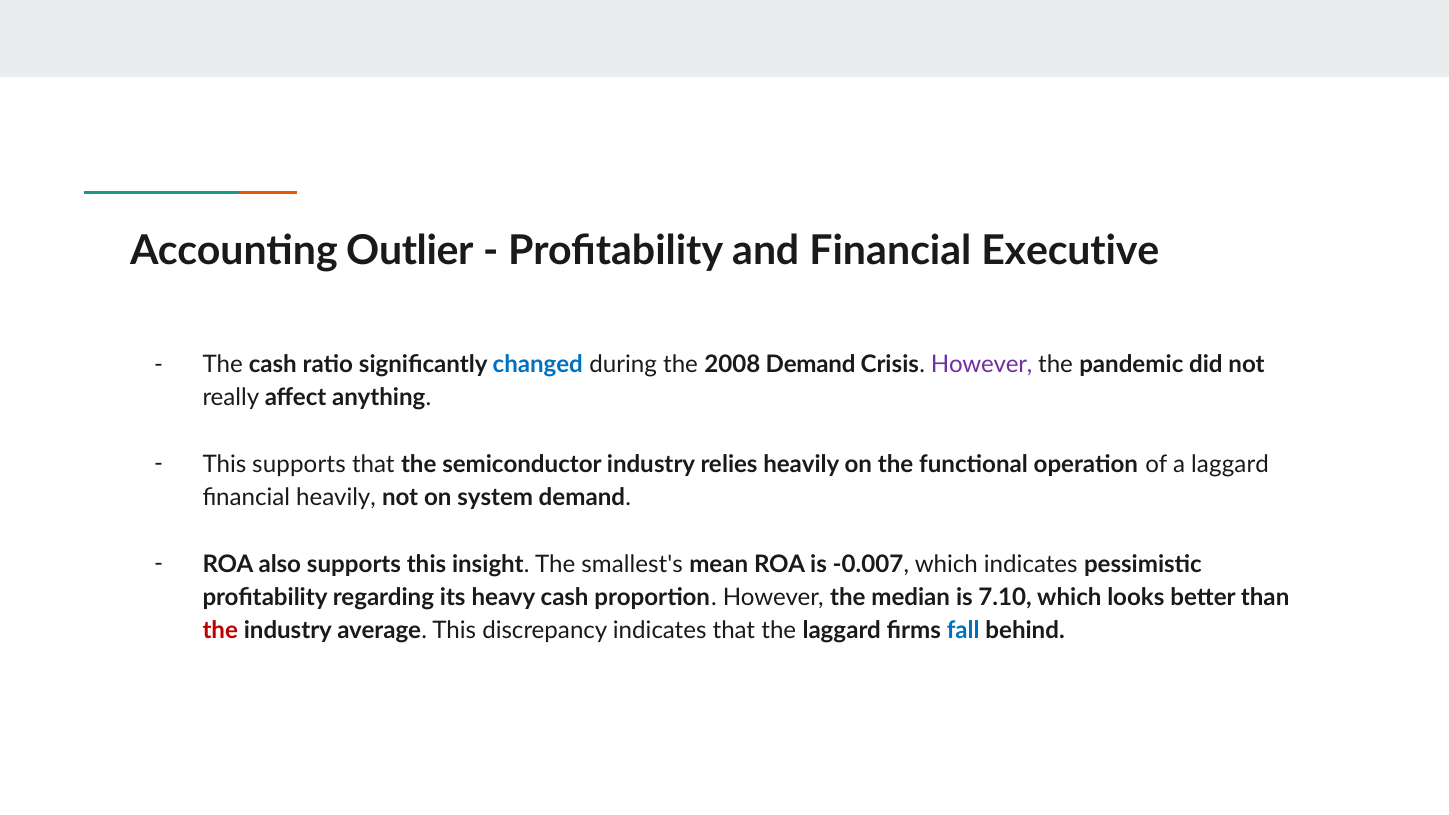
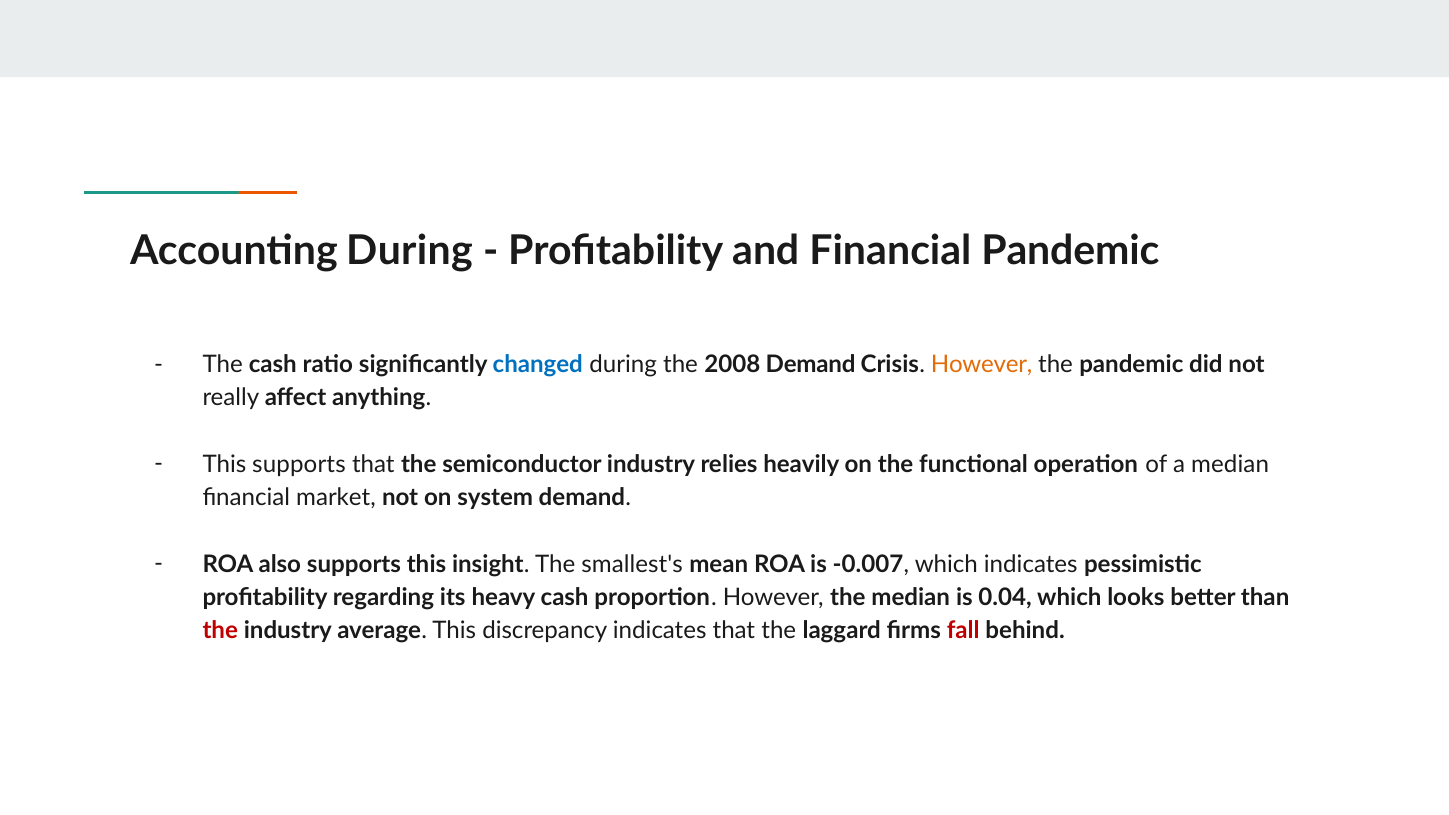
Accounting Outlier: Outlier -> During (409, 251)
Financial Executive: Executive -> Pandemic (1070, 251)
However colour: purple -> orange (982, 364)
a laggard: laggard -> median (1230, 464)
financial heavily: heavily -> market (336, 498)
7.10: 7.10 -> 0.04 (1005, 598)
fall colour: blue -> red (963, 631)
